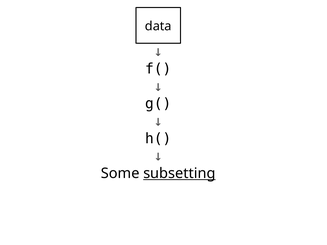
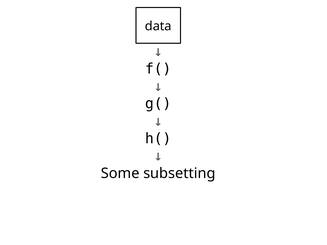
subsetting underline: present -> none (179, 174)
